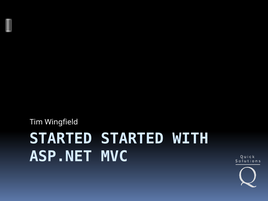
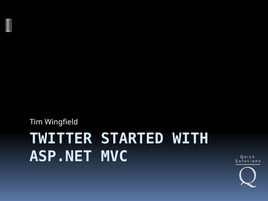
STARTED: STARTED -> TWITTER (61, 139)
